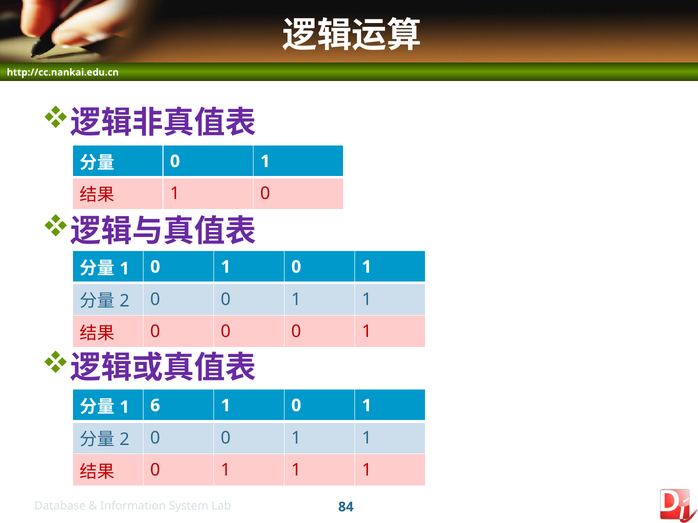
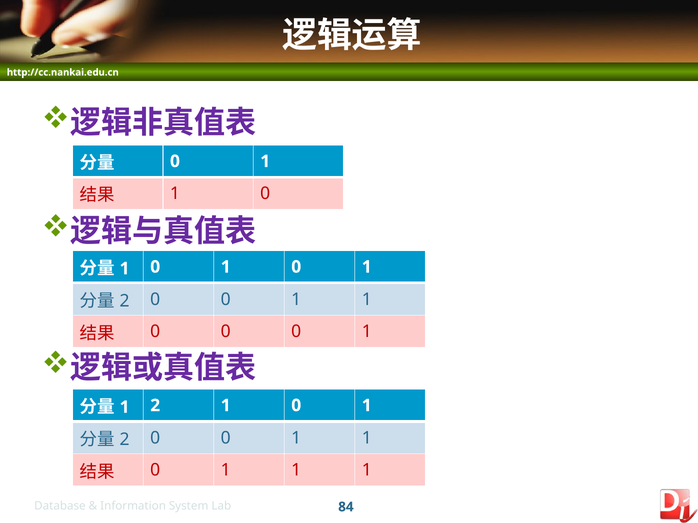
1 6: 6 -> 2 (155, 406)
